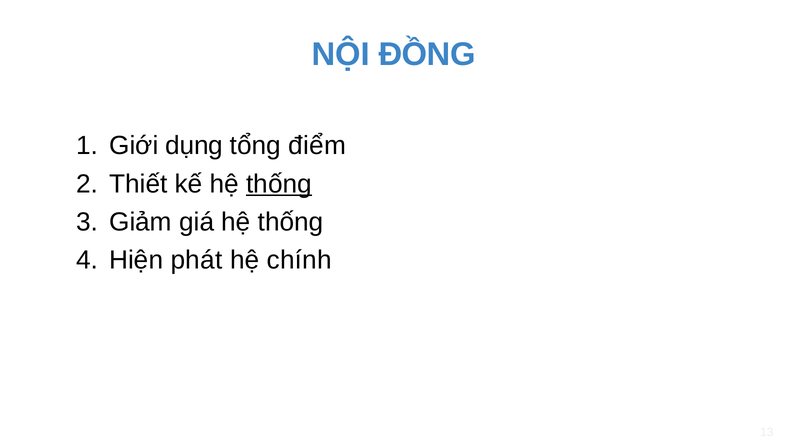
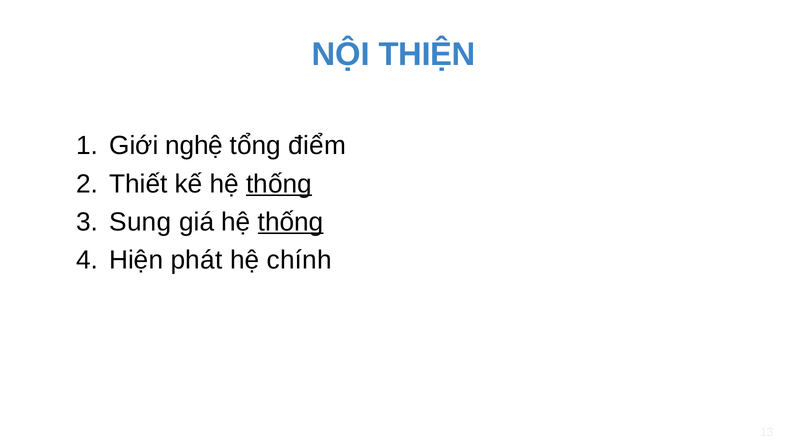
ĐỒNG: ĐỒNG -> THIỆN (427, 54)
dụng: dụng -> nghệ (194, 146)
Giảm: Giảm -> Sung (140, 222)
thống underline: none -> present (291, 222)
